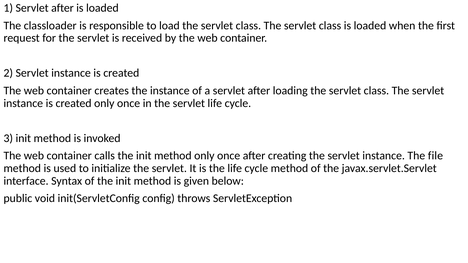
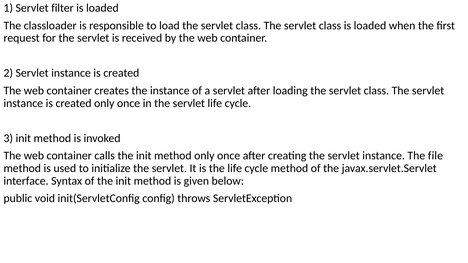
1 Servlet after: after -> filter (62, 8)
